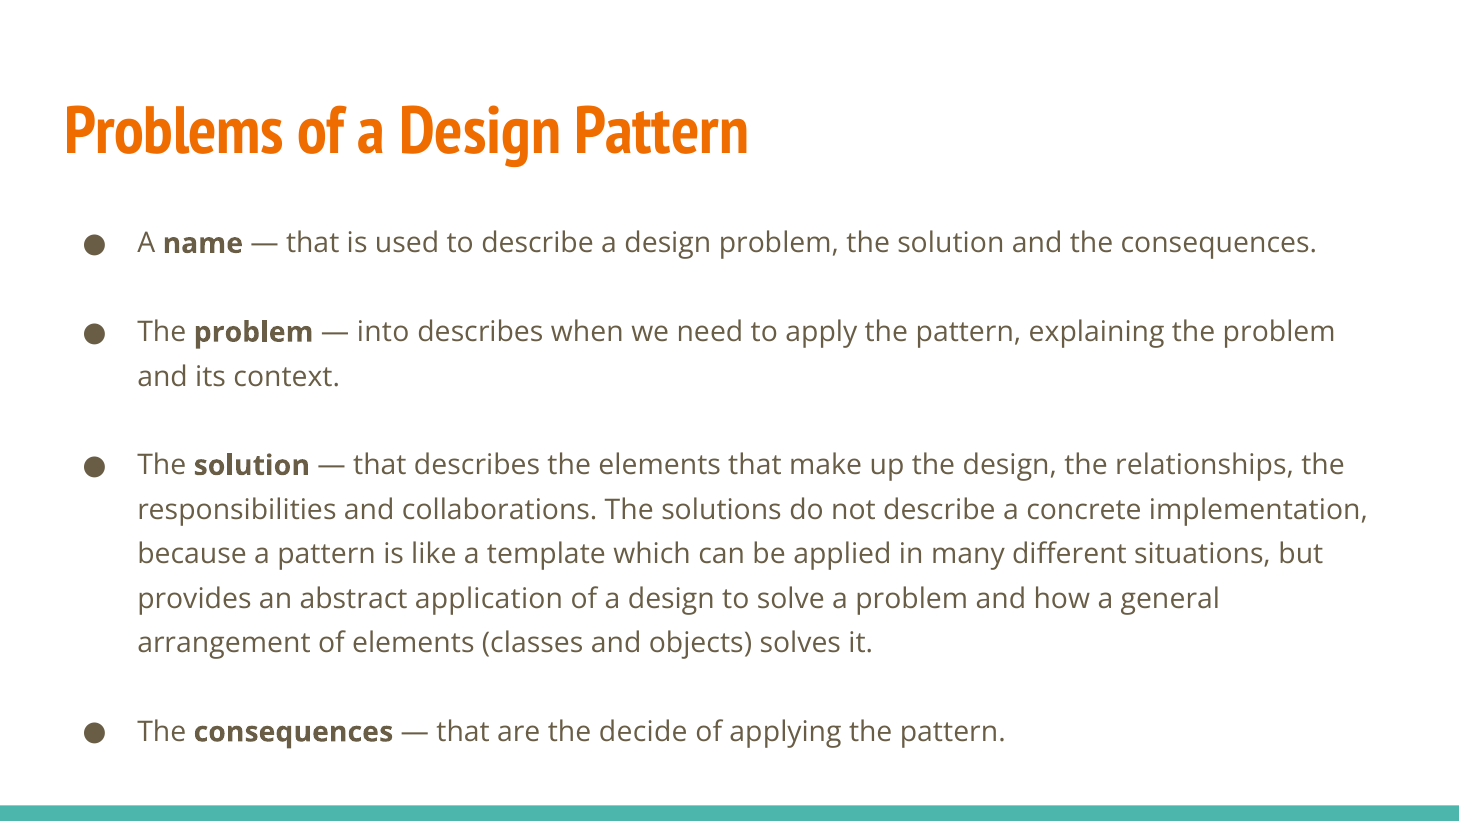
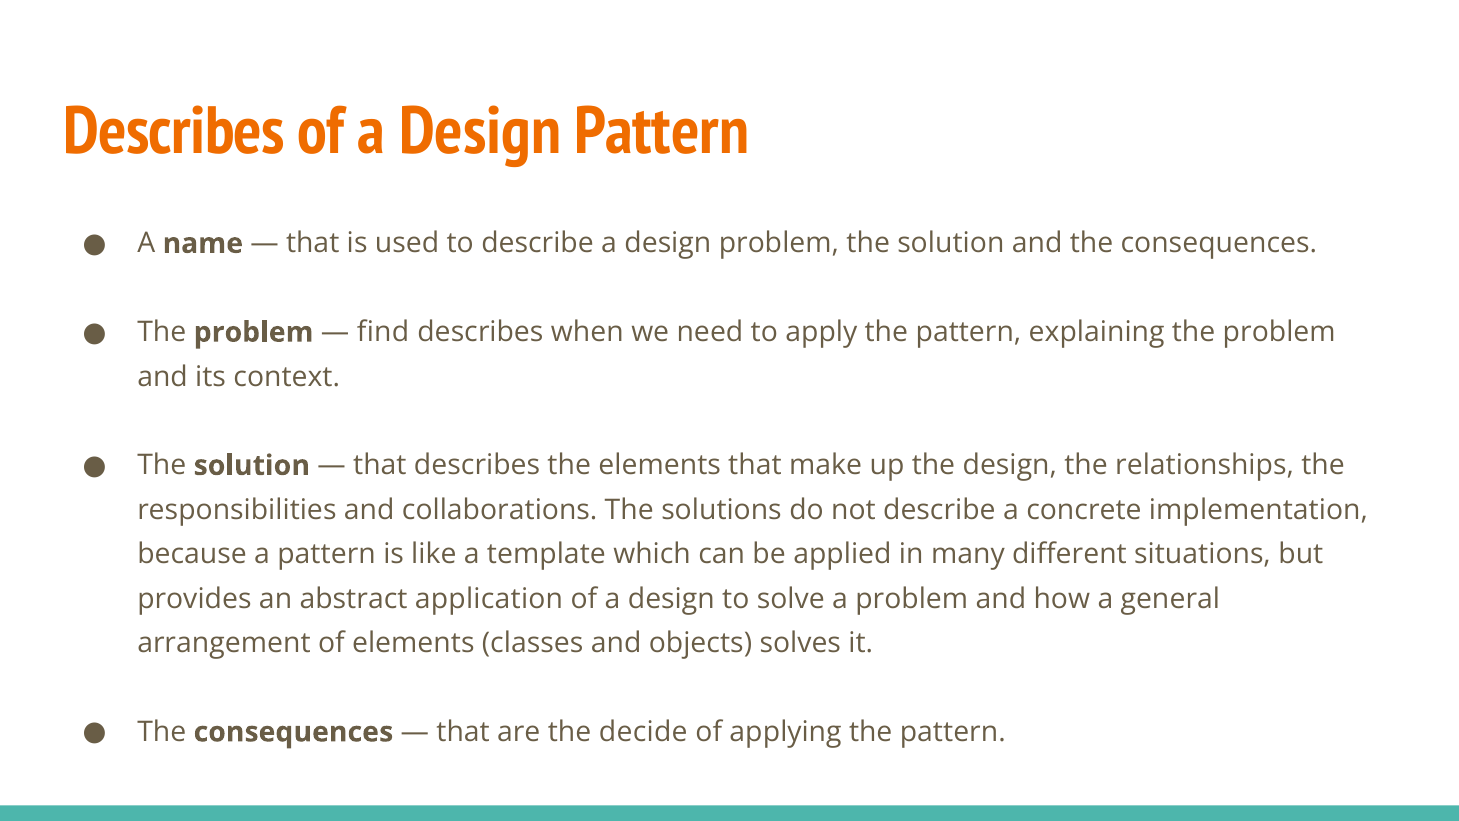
Problems: Problems -> Describes (174, 132)
into: into -> find (383, 332)
